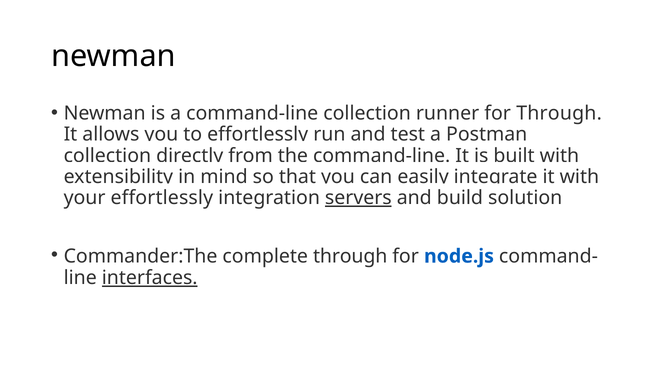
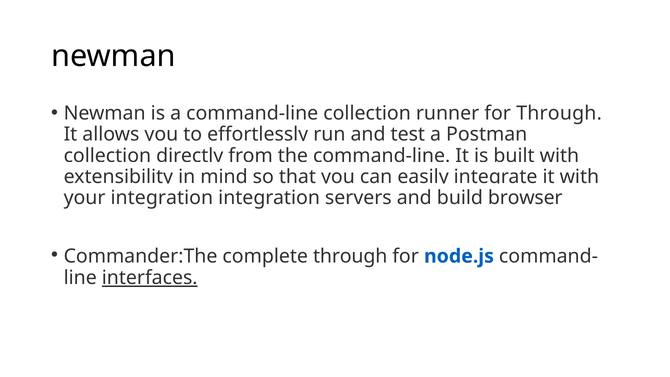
your effortlessly: effortlessly -> integration (162, 198)
servers underline: present -> none (358, 198)
solution: solution -> browser (525, 198)
